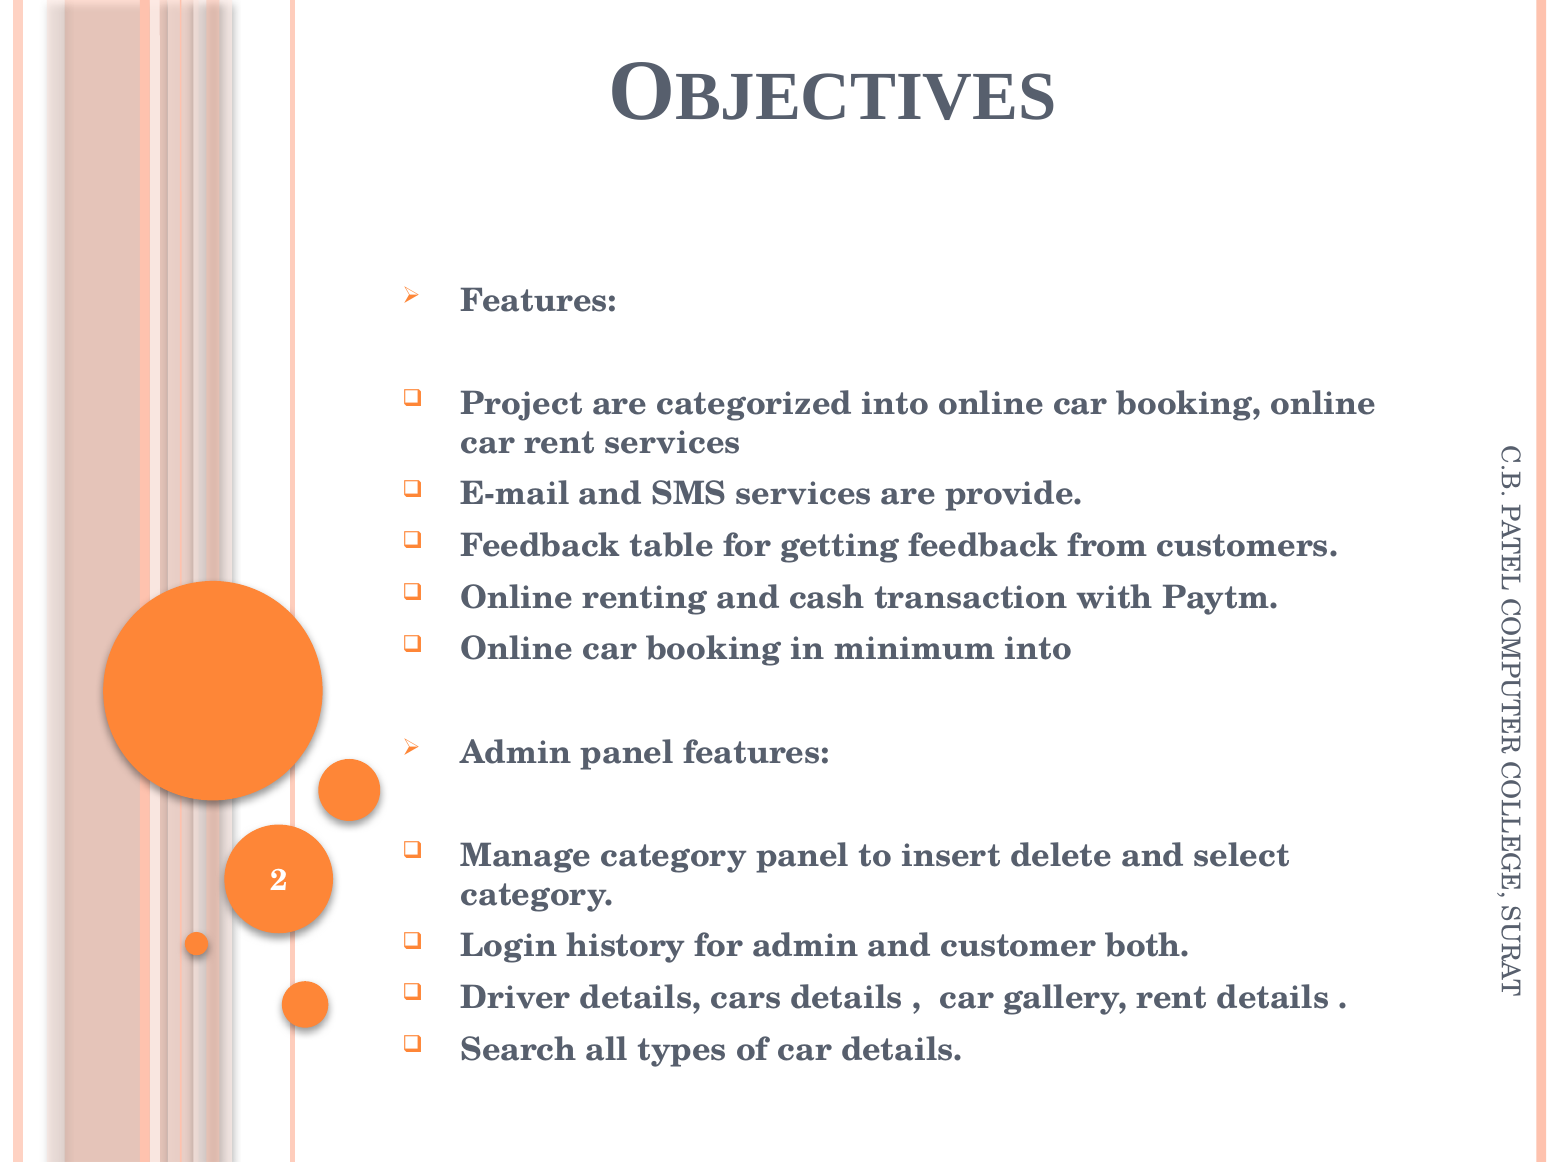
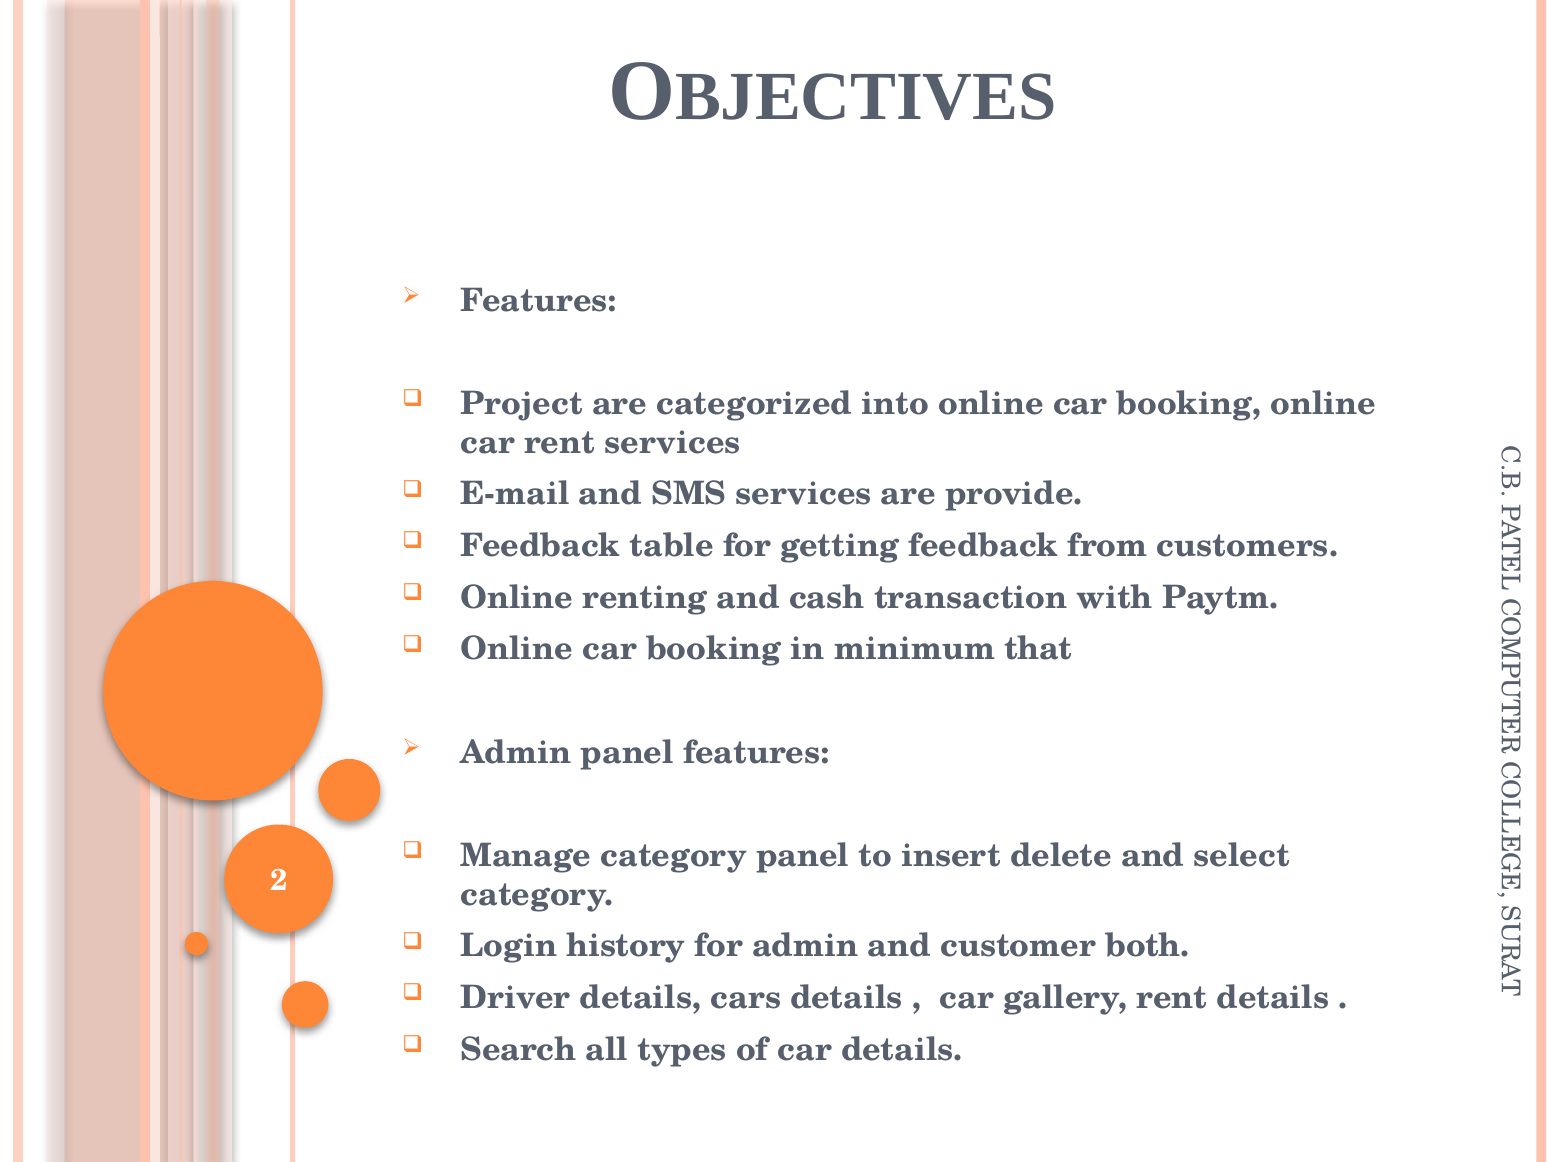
minimum into: into -> that (1038, 649)
